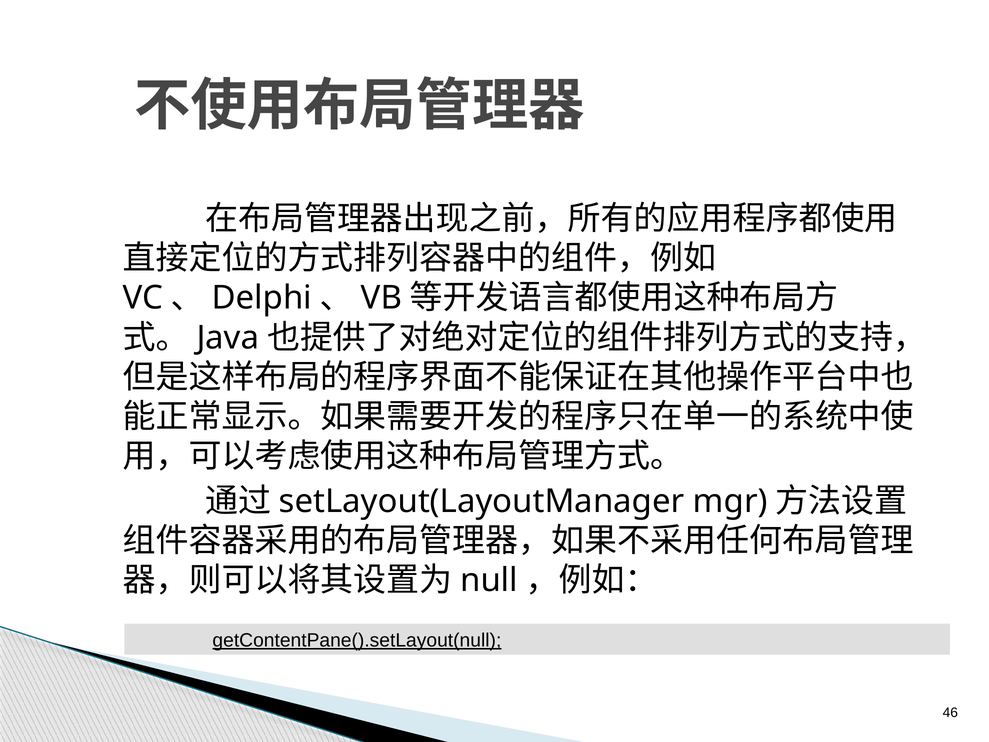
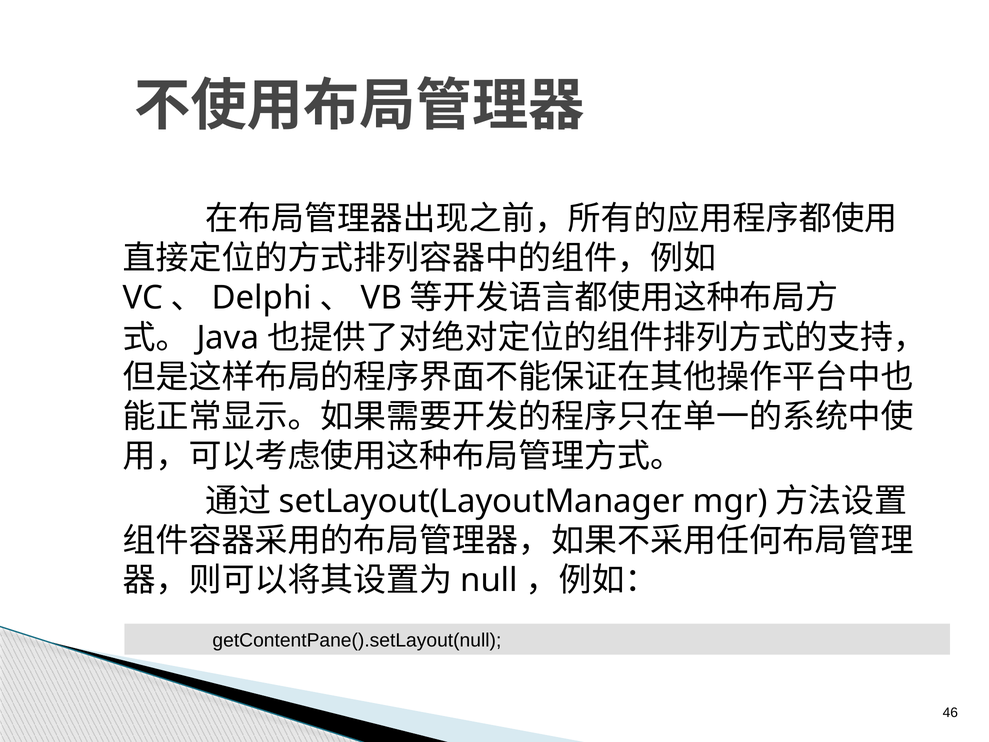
getContentPane().setLayout(null underline: present -> none (357, 640)
